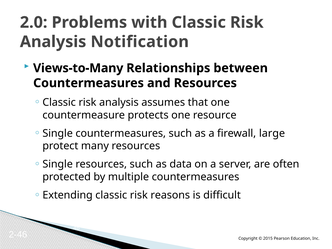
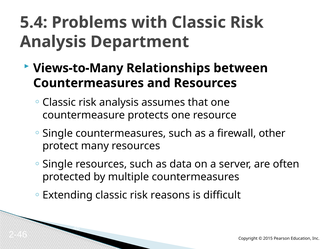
2.0: 2.0 -> 5.4 (34, 22)
Notification: Notification -> Department (140, 42)
large: large -> other (272, 133)
